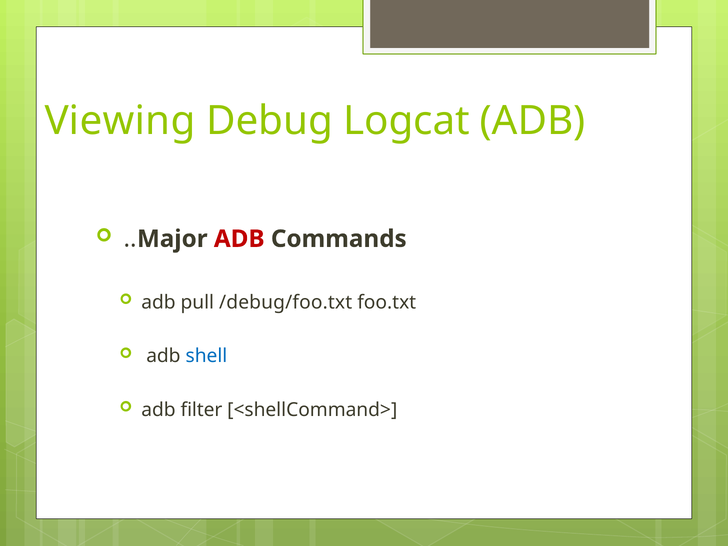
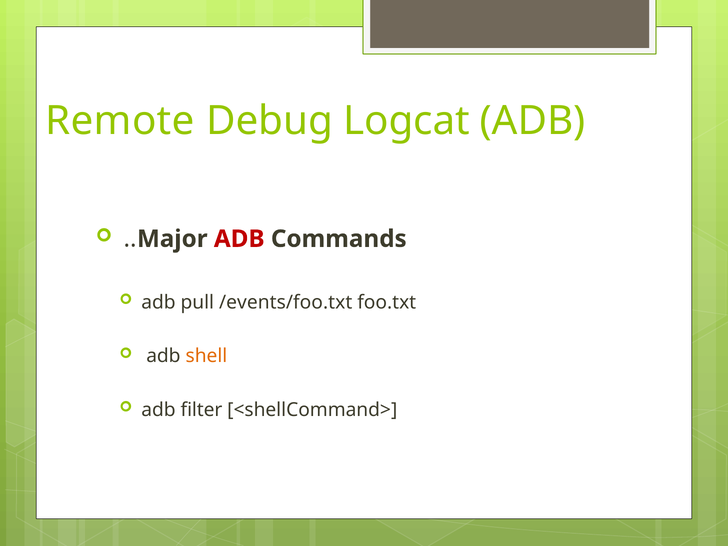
Viewing: Viewing -> Remote (120, 121)
/debug/foo.txt: /debug/foo.txt -> /events/foo.txt (286, 302)
shell colour: blue -> orange (206, 356)
